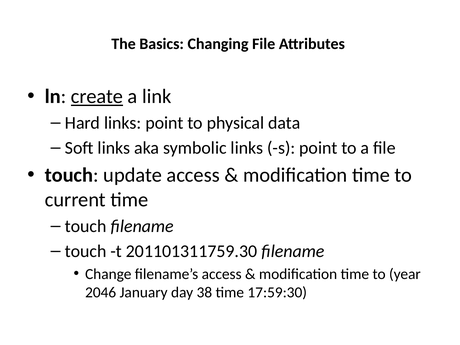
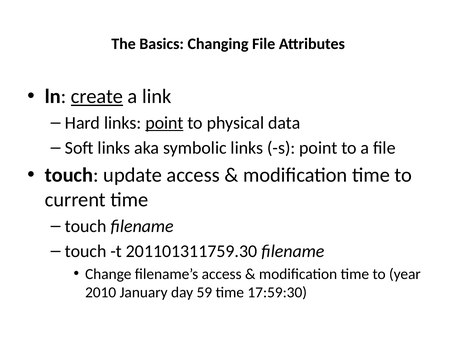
point underline: none -> present (164, 123)
2046: 2046 -> 2010 (101, 292)
38: 38 -> 59 (204, 292)
